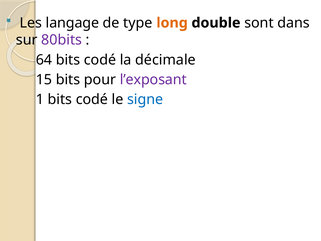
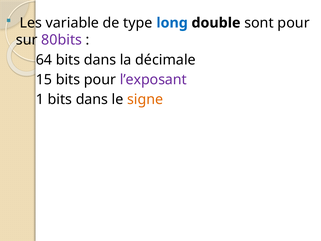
langage: langage -> variable (72, 23)
long colour: orange -> blue (172, 23)
sont dans: dans -> pour (294, 23)
64 bits codé: codé -> dans (100, 60)
1 bits codé: codé -> dans (92, 99)
signe colour: blue -> orange (145, 99)
